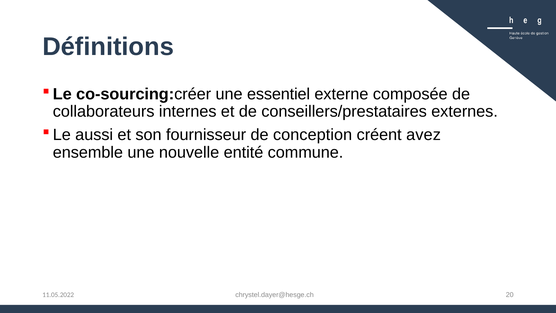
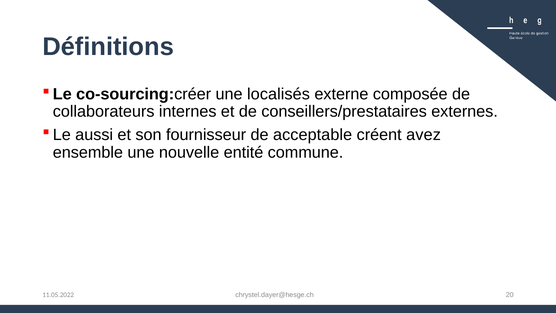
essentiel: essentiel -> localisés (278, 94)
conception: conception -> acceptable (313, 135)
